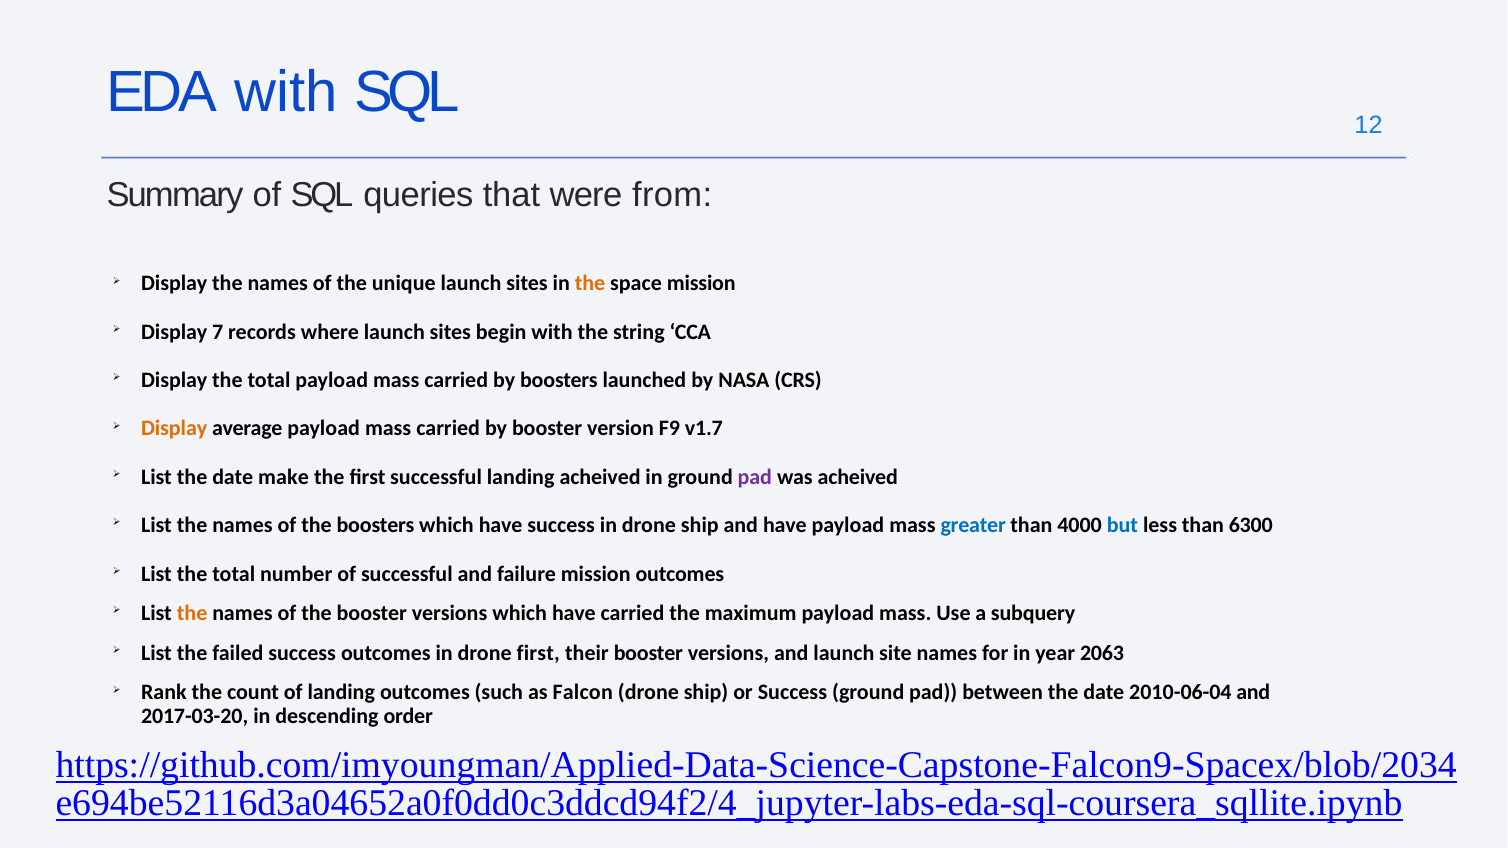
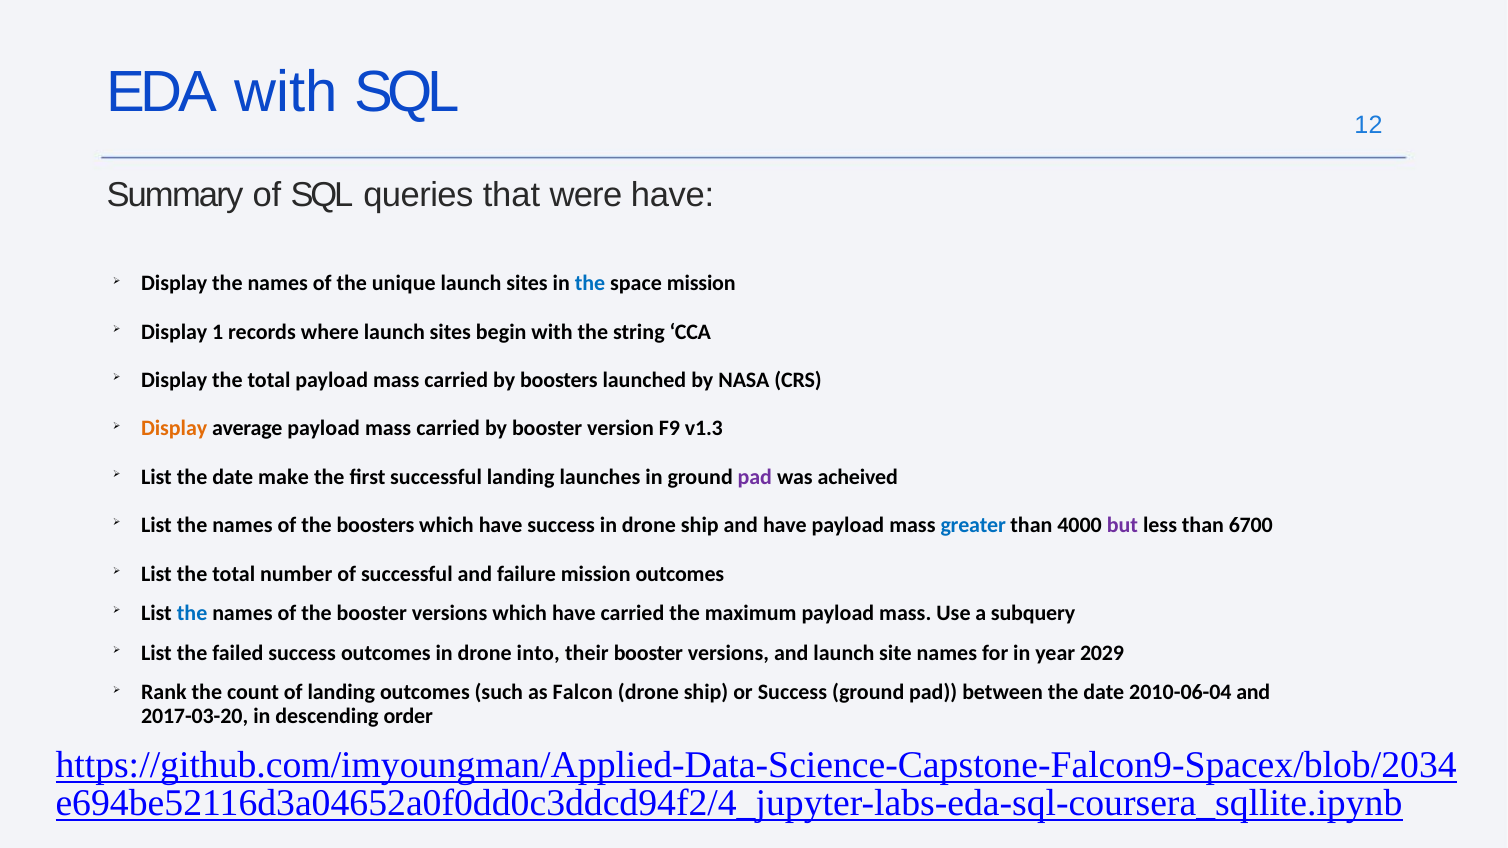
were from: from -> have (673, 195)
the colour: orange -> blue (590, 284)
7: 7 -> 1 (218, 332)
v1.7: v1.7 -> v1.3 (704, 429)
landing acheived: acheived -> launches (600, 477)
but colour: blue -> purple (1122, 525)
6300: 6300 -> 6700 (1251, 525)
the colour: orange -> blue (192, 613)
drone first: first -> into (538, 653)
2063: 2063 -> 2029 (1102, 653)
